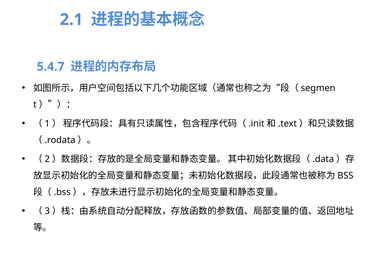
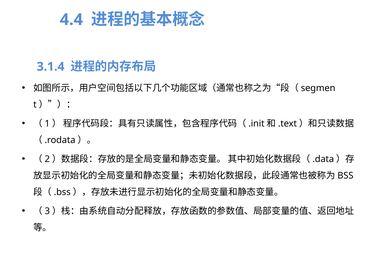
2.1: 2.1 -> 4.4 (71, 20)
5.4.7: 5.4.7 -> 3.1.4 (51, 67)
